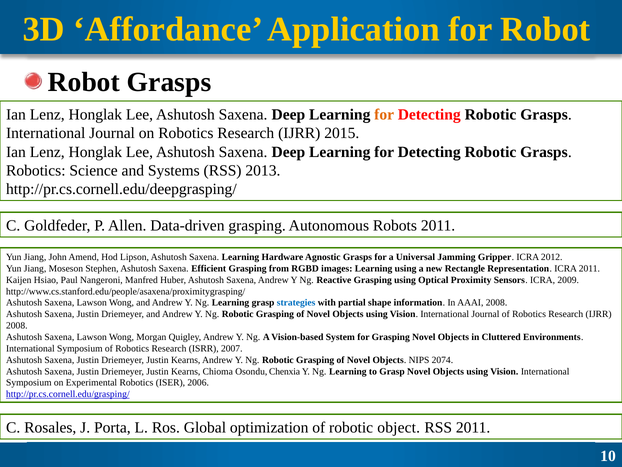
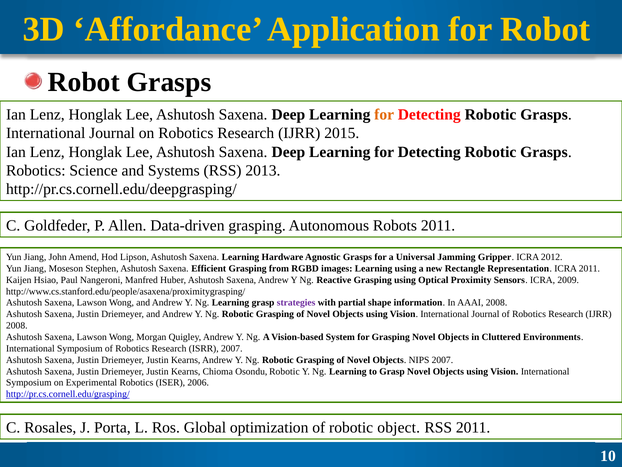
strategies colour: blue -> purple (296, 303)
NIPS 2074: 2074 -> 2007 (442, 360)
Osondu Chenxia: Chenxia -> Robotic (284, 371)
